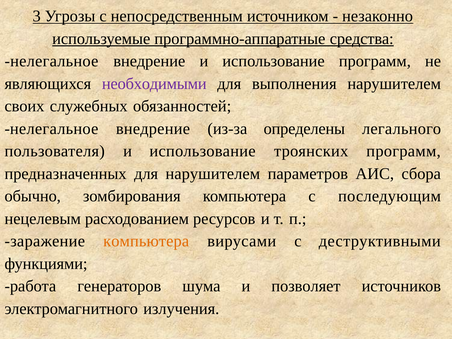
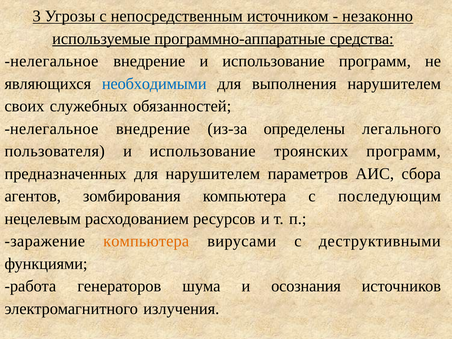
необходимыми colour: purple -> blue (154, 84)
обычно: обычно -> агентов (33, 196)
позволяет: позволяет -> осознания (306, 286)
